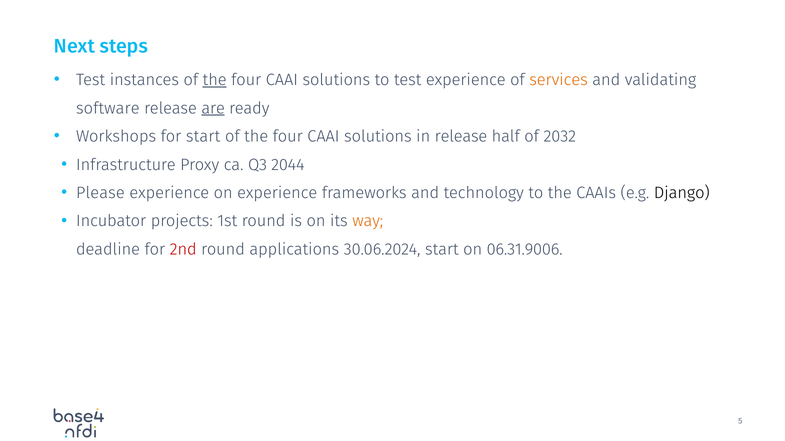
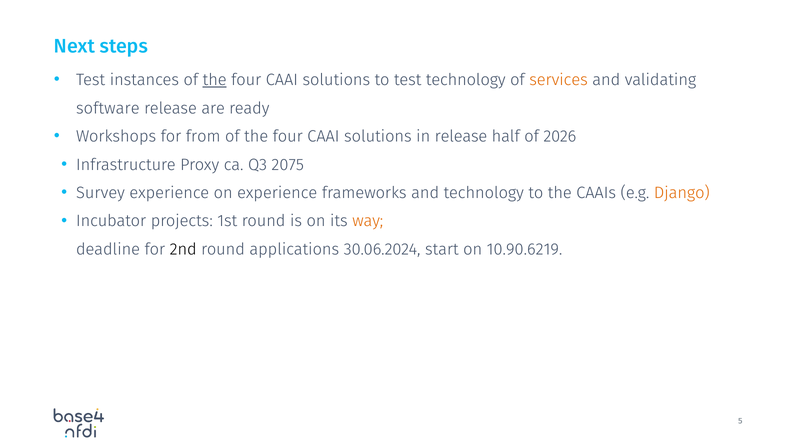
test experience: experience -> technology (466, 80)
are underline: present -> none (213, 108)
for start: start -> from (203, 137)
2032: 2032 -> 2026 (560, 137)
2044: 2044 -> 2075 (288, 165)
Please: Please -> Survey (100, 193)
Django colour: black -> orange (682, 193)
2nd colour: red -> black (183, 250)
06.31.9006: 06.31.9006 -> 10.90.6219 (525, 250)
